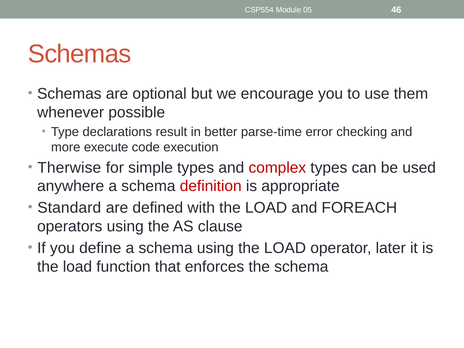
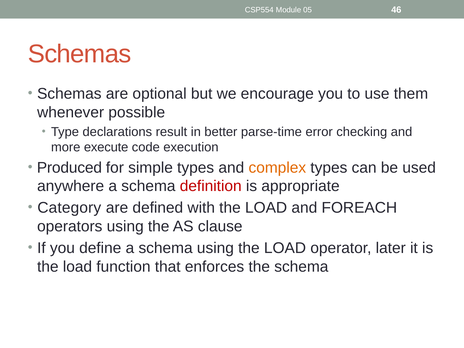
Therwise: Therwise -> Produced (69, 168)
complex colour: red -> orange (277, 168)
Standard: Standard -> Category (69, 208)
